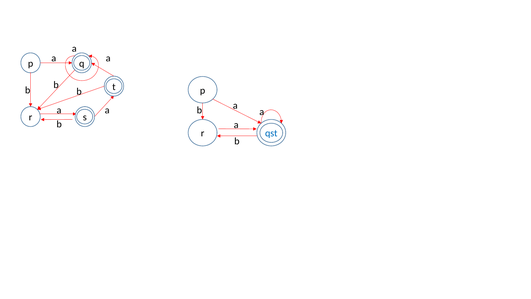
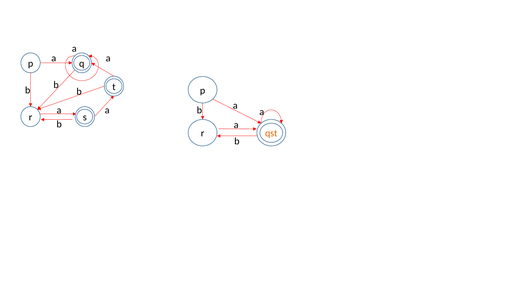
qst colour: blue -> orange (271, 133)
